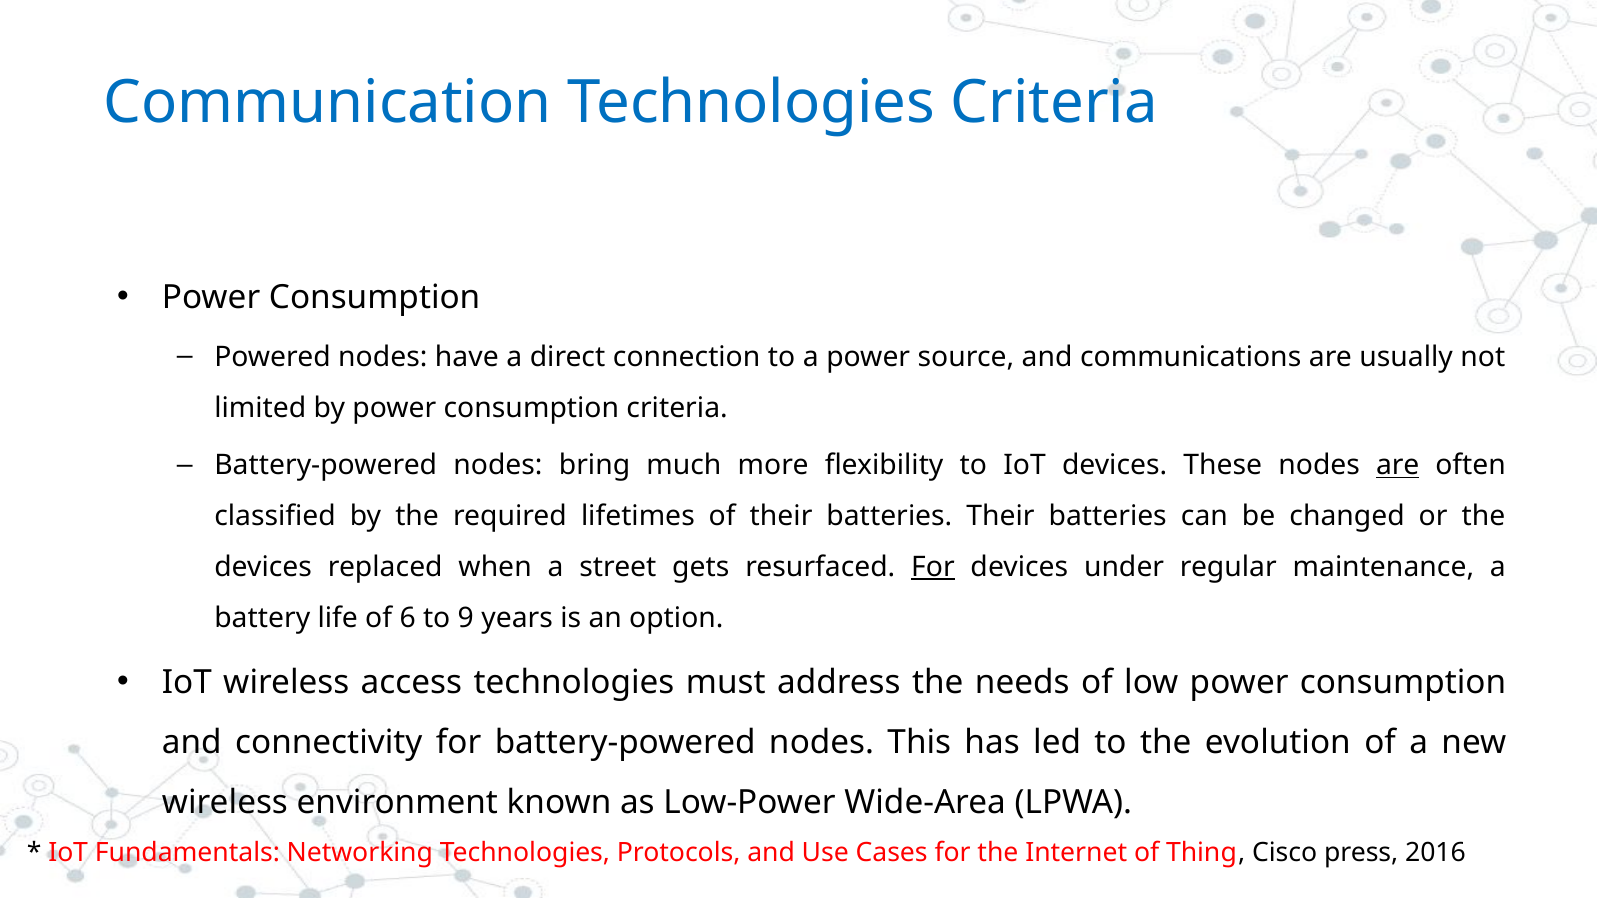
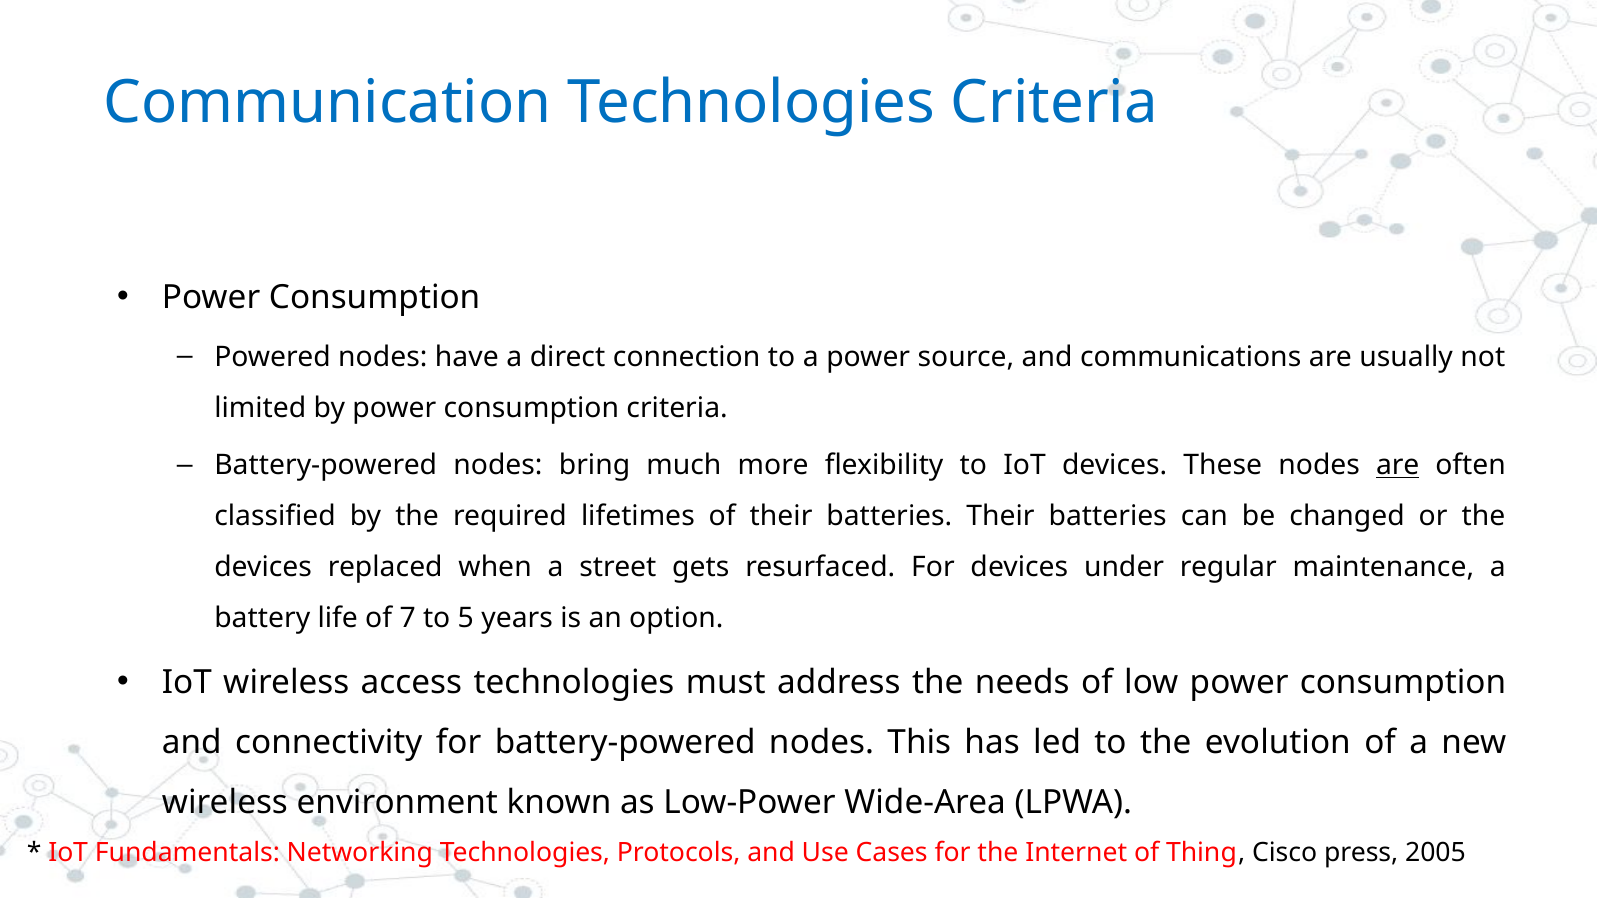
For underline: present -> none (933, 567)
6: 6 -> 7 (408, 618)
9: 9 -> 5 (466, 618)
2016: 2016 -> 2005 (1435, 853)
